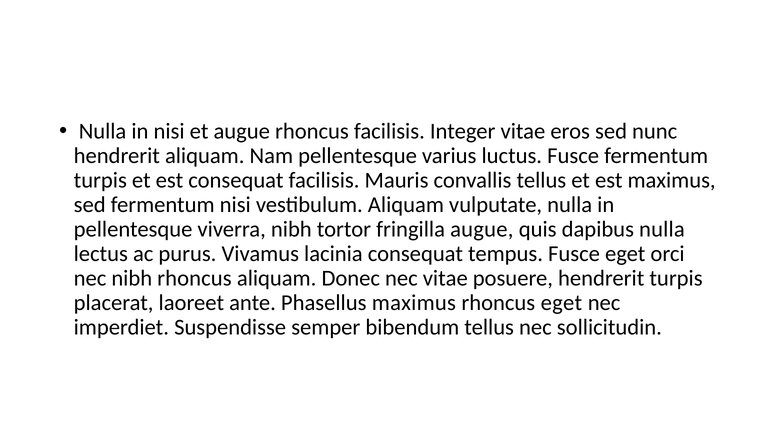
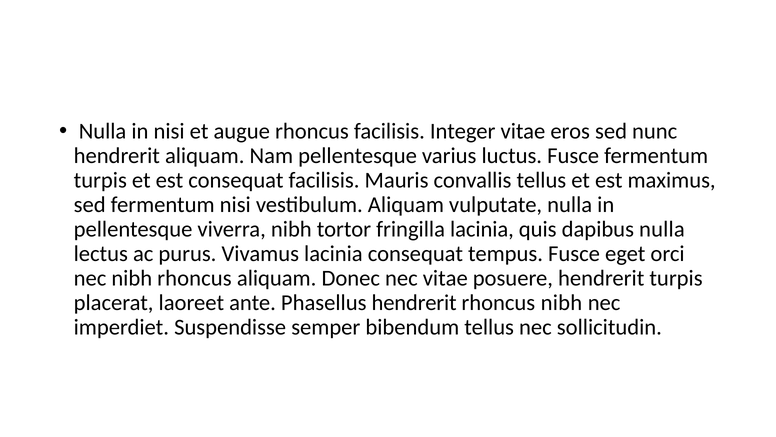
fringilla augue: augue -> lacinia (482, 229)
Phasellus maximus: maximus -> hendrerit (414, 302)
rhoncus eget: eget -> nibh (561, 302)
